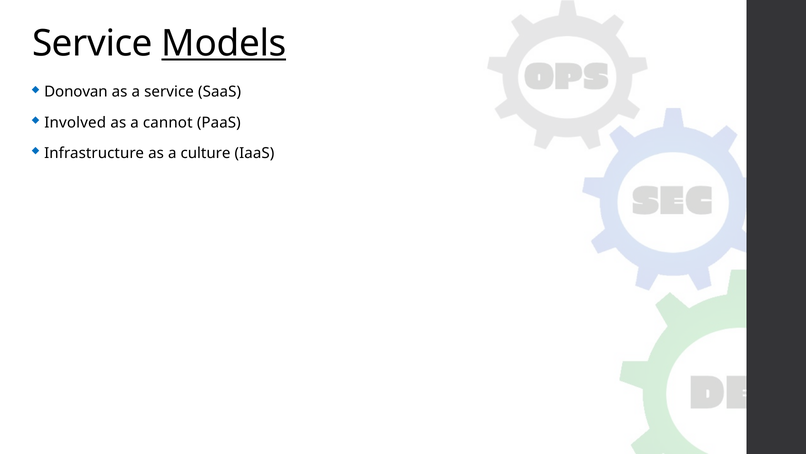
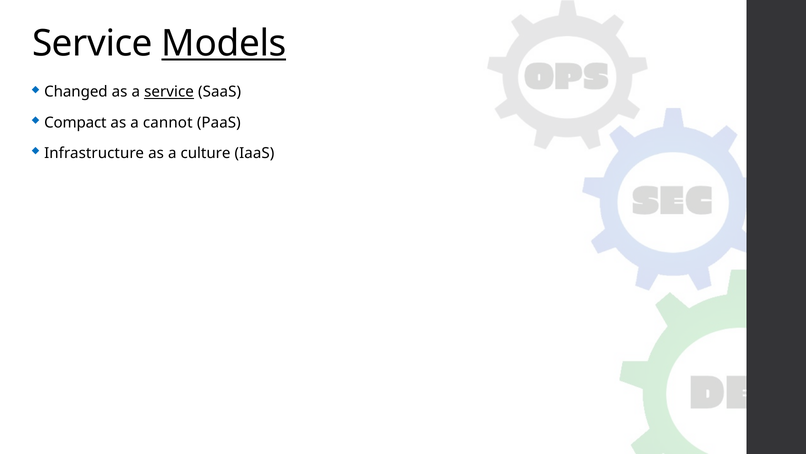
Donovan: Donovan -> Changed (76, 92)
service underline: none -> present (169, 92)
Involved: Involved -> Compact (75, 122)
